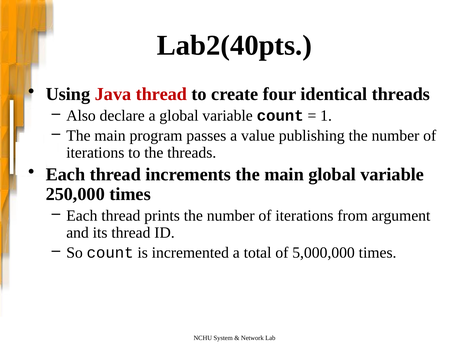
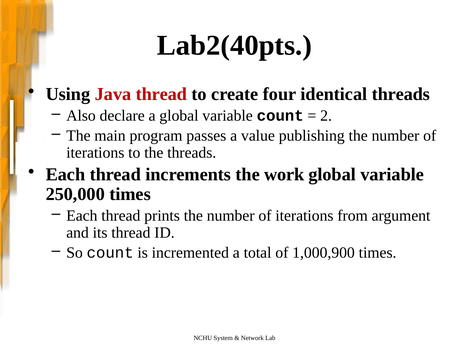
1: 1 -> 2 (326, 116)
increments the main: main -> work (284, 174)
5,000,000: 5,000,000 -> 1,000,900 (324, 252)
